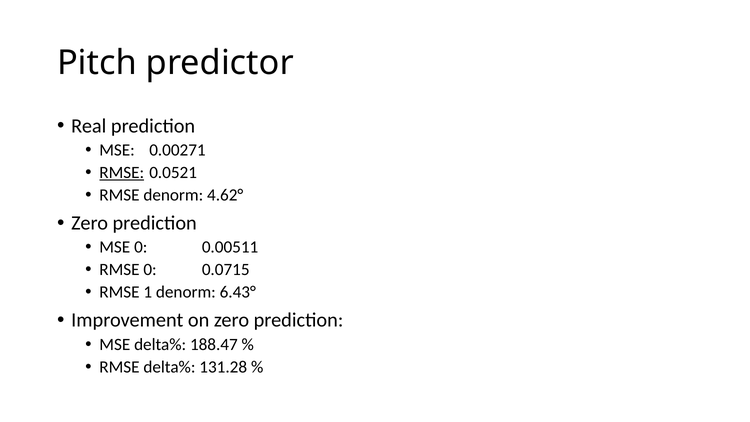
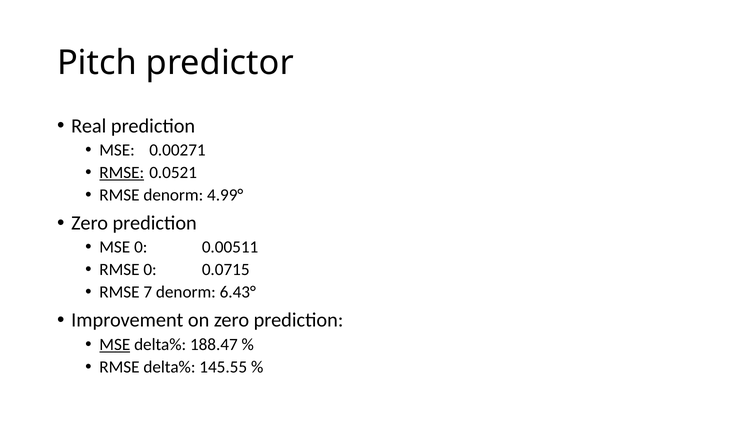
4.62°: 4.62° -> 4.99° (225, 195)
1: 1 -> 7 (148, 292)
MSE underline: none -> present (115, 344)
131.28: 131.28 -> 145.55 (223, 367)
